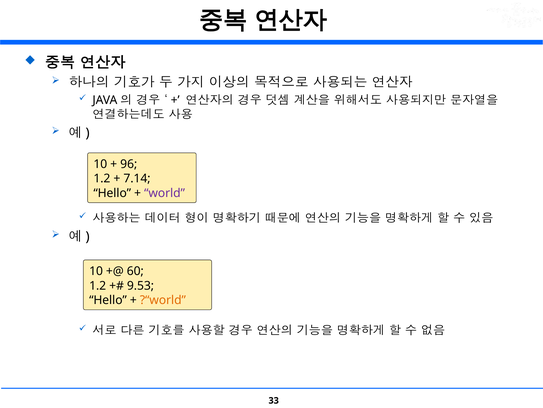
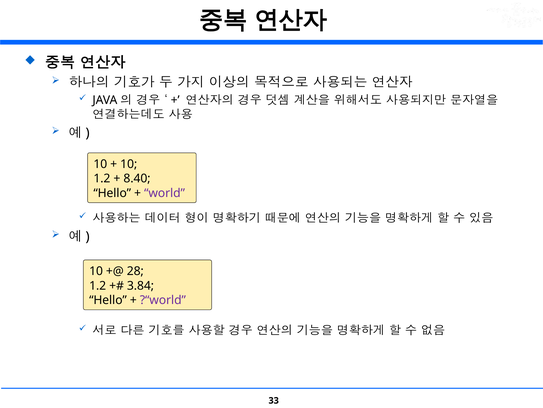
96: 96 -> 10 (129, 164)
7.14: 7.14 -> 8.40 (137, 178)
60: 60 -> 28 (135, 271)
9.53: 9.53 -> 3.84 (140, 285)
?“world colour: orange -> purple (163, 300)
